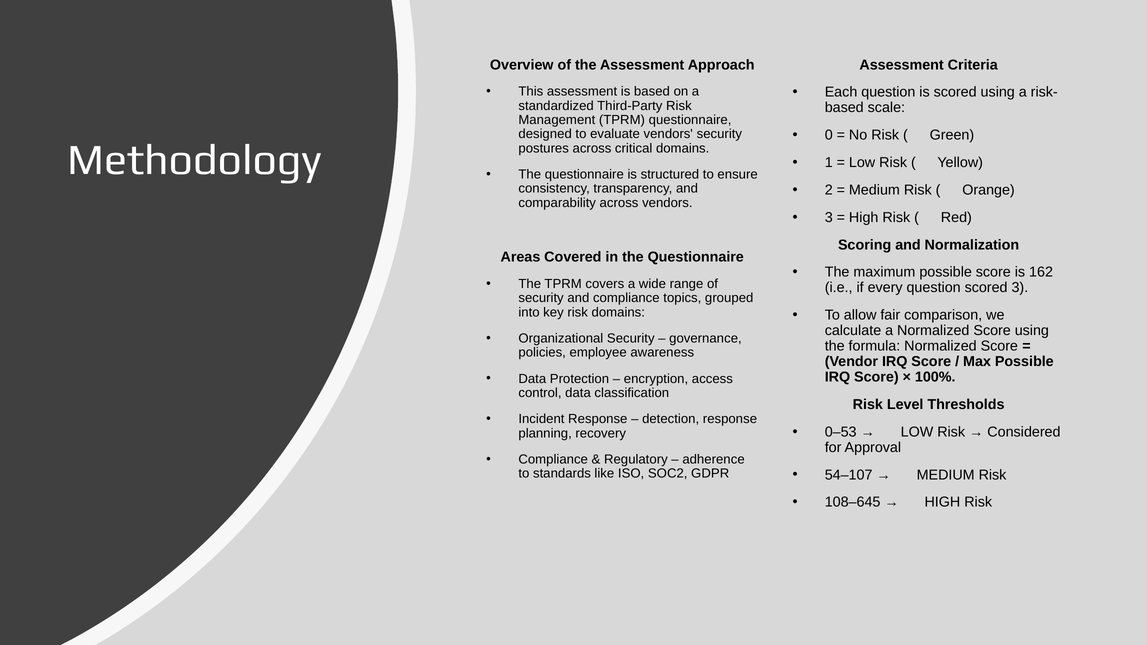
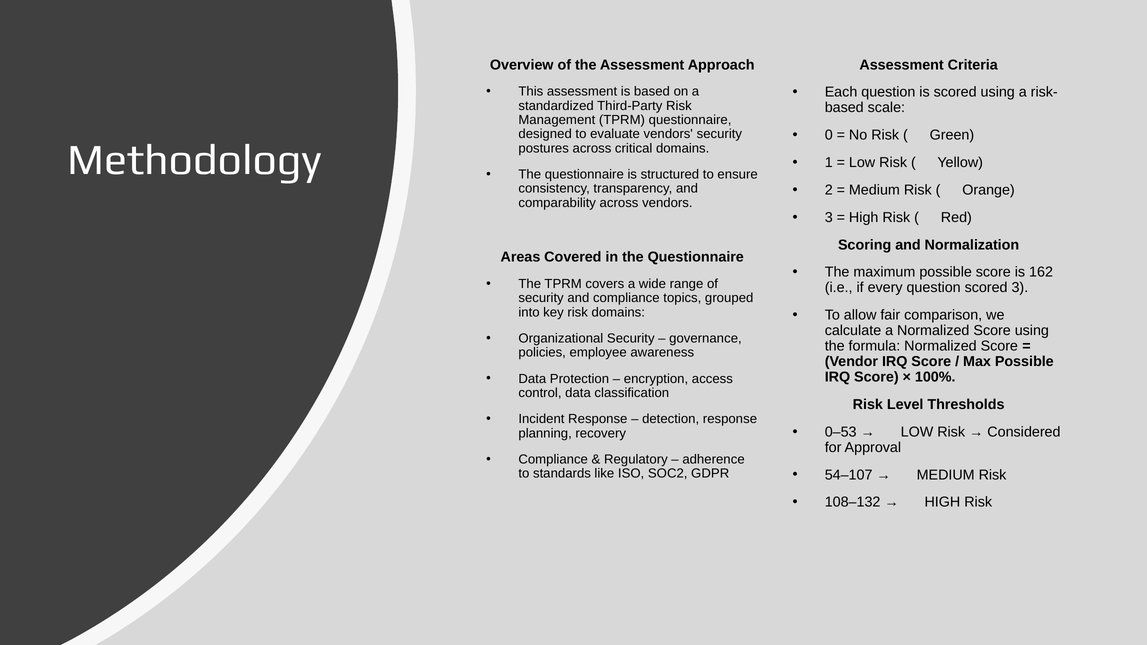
108–645: 108–645 -> 108–132 (853, 502)
